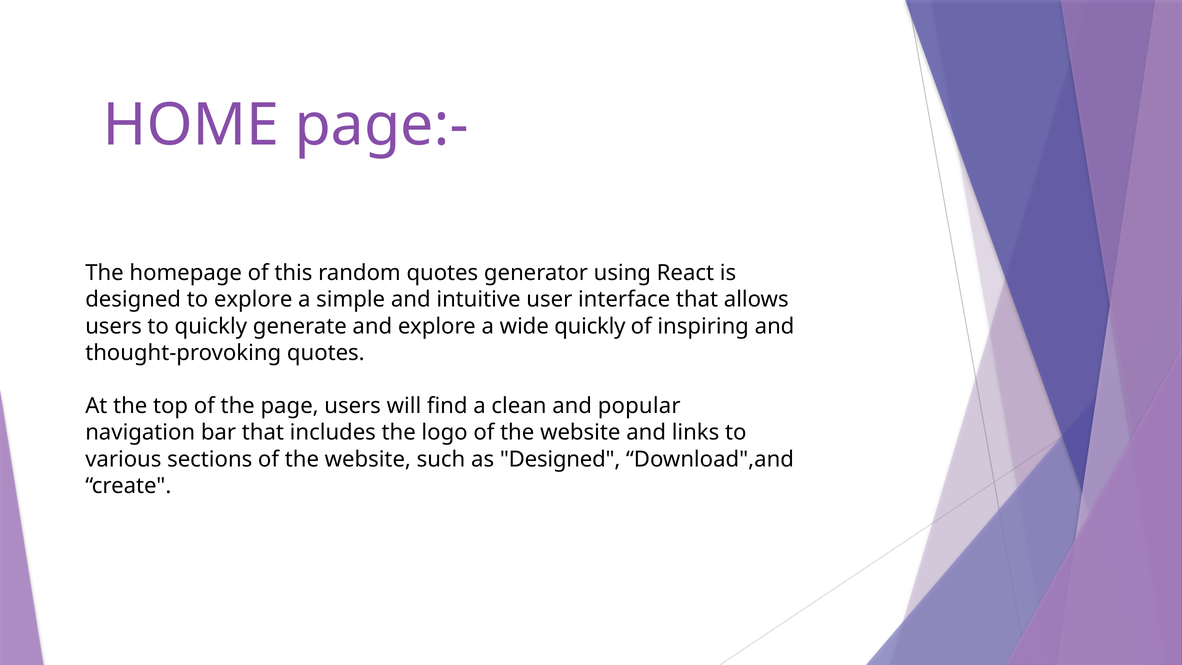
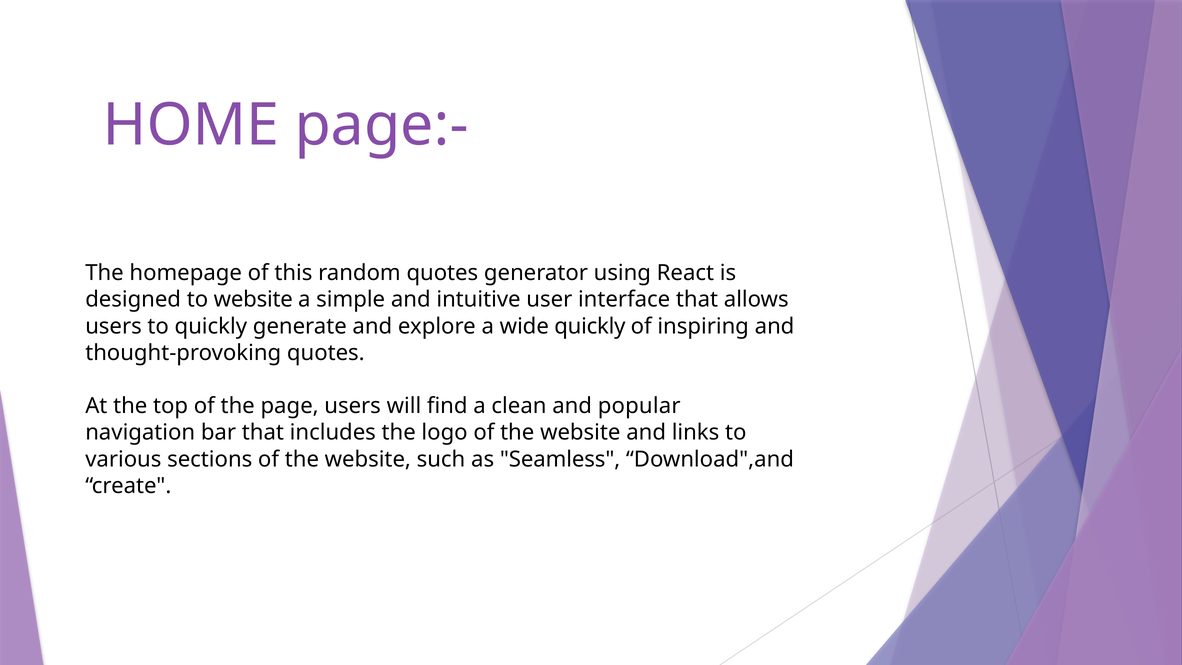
to explore: explore -> website (253, 300)
as Designed: Designed -> Seamless (560, 459)
